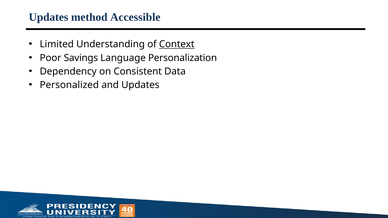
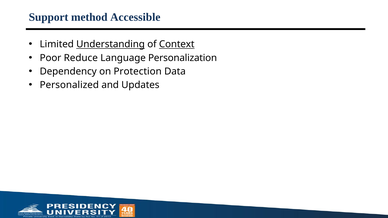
Updates: Updates -> Support (49, 17)
Understanding underline: none -> present (111, 44)
Savings: Savings -> Reduce (81, 58)
Consistent: Consistent -> Protection (138, 71)
